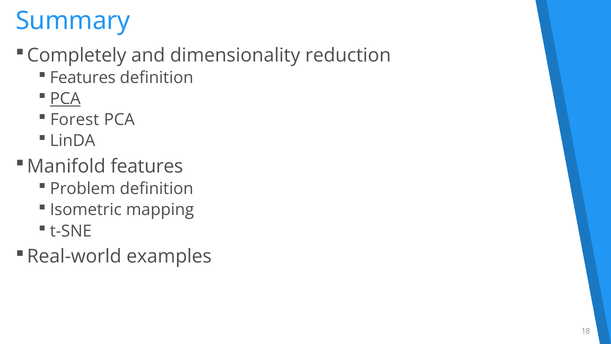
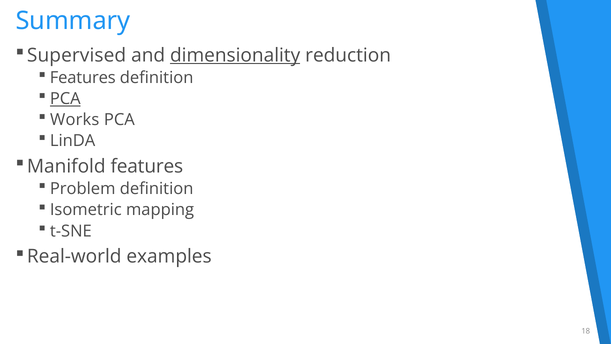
Completely: Completely -> Supervised (77, 55)
dimensionality underline: none -> present (235, 55)
Forest: Forest -> Works (75, 120)
